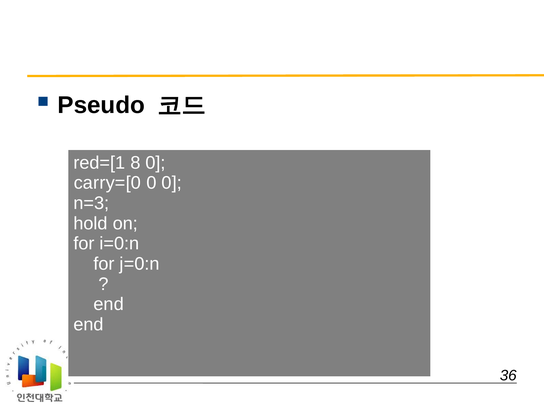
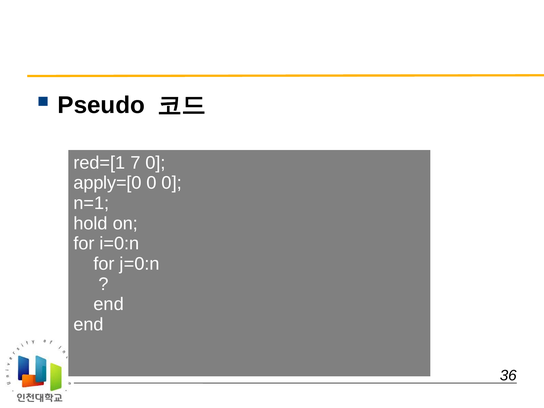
8: 8 -> 7 (135, 163)
carry=[0: carry=[0 -> apply=[0 (108, 183)
n=3: n=3 -> n=1 (91, 203)
